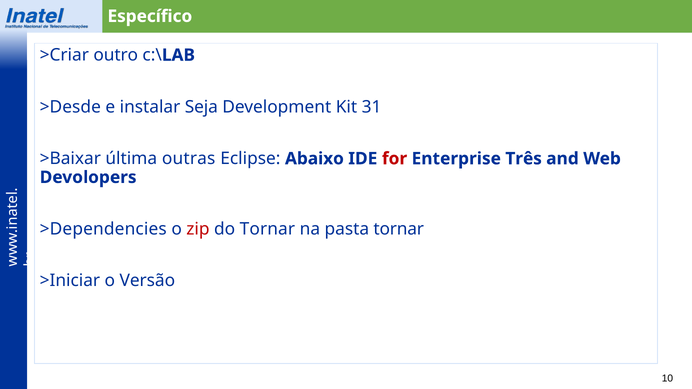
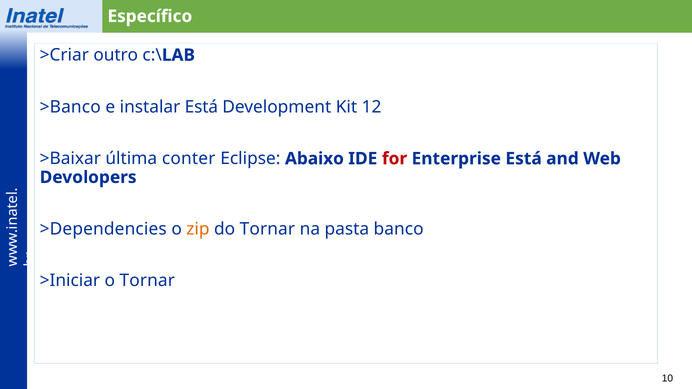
>Desde: >Desde -> >Banco (70, 107)
instalar Seja: Seja -> Está (201, 107)
31: 31 -> 12 (372, 107)
outras: outras -> conter (189, 159)
Enterprise Três: Três -> Está (524, 159)
zip colour: red -> orange (198, 229)
pasta tornar: tornar -> banco (399, 229)
o Versão: Versão -> Tornar (147, 281)
